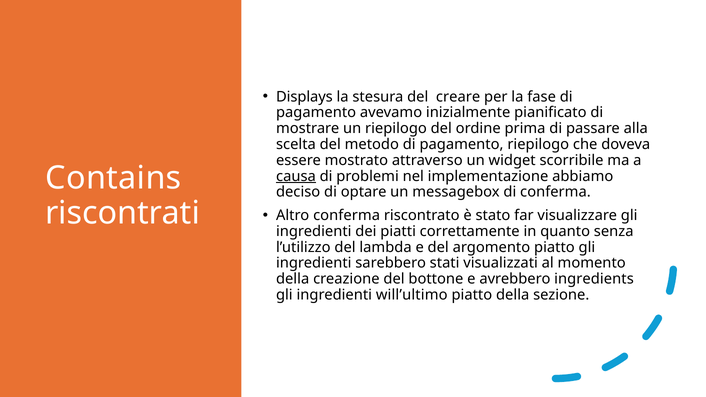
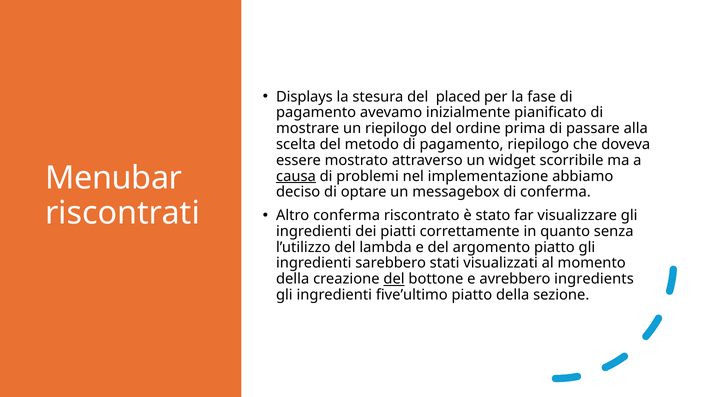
creare: creare -> placed (458, 97)
Contains: Contains -> Menubar (114, 178)
del underline: none -> present (394, 279)
will’ultimo: will’ultimo -> five’ultimo (412, 295)
